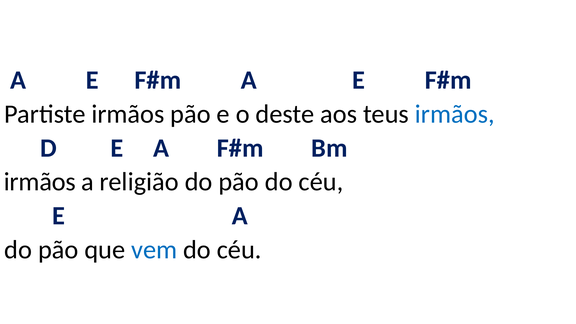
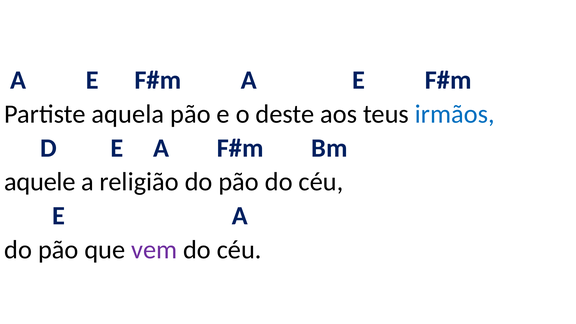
Partiste irmãos: irmãos -> aquela (128, 114)
irmãos: irmãos -> aquele (40, 182)
vem colour: blue -> purple (154, 250)
